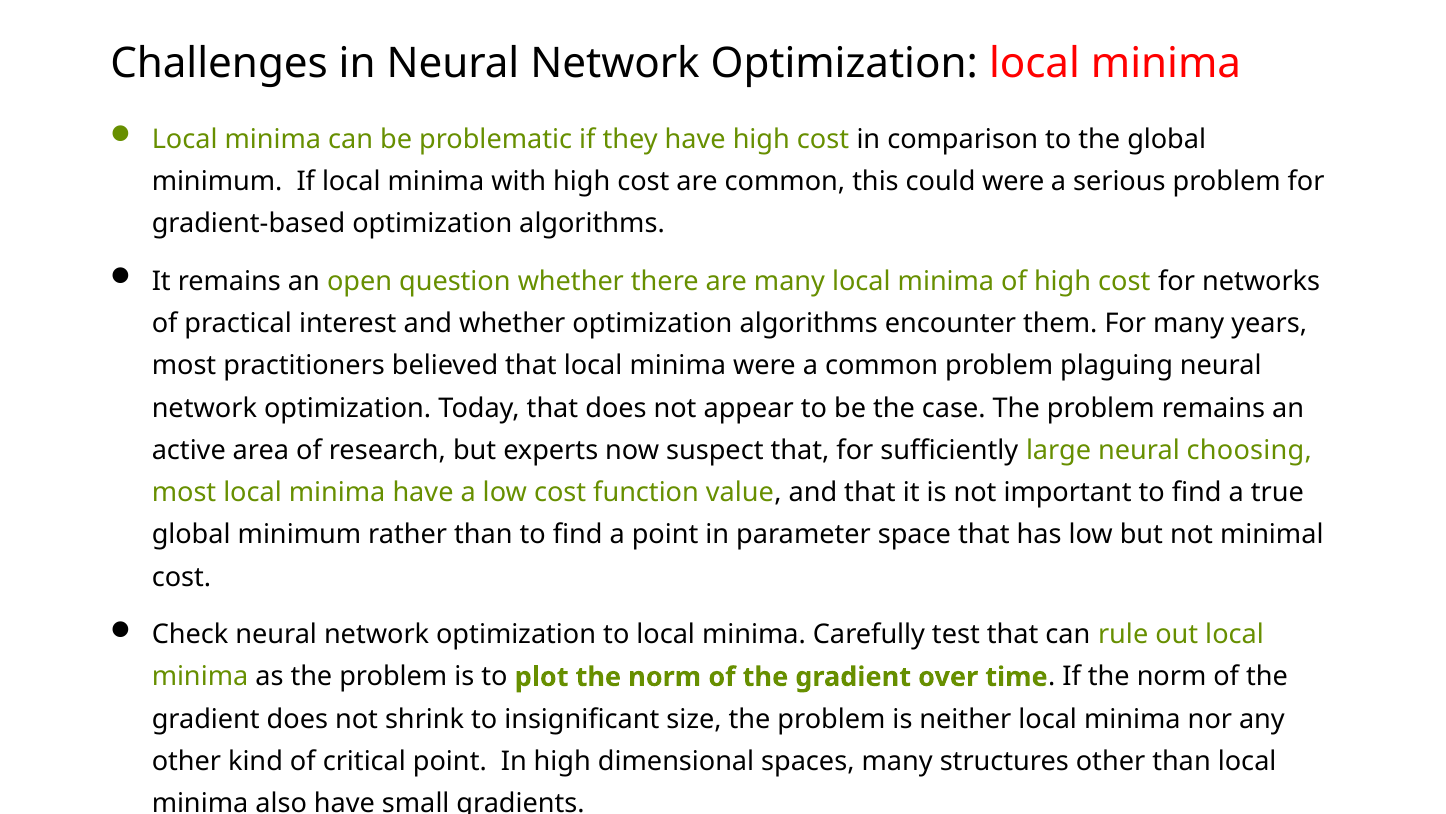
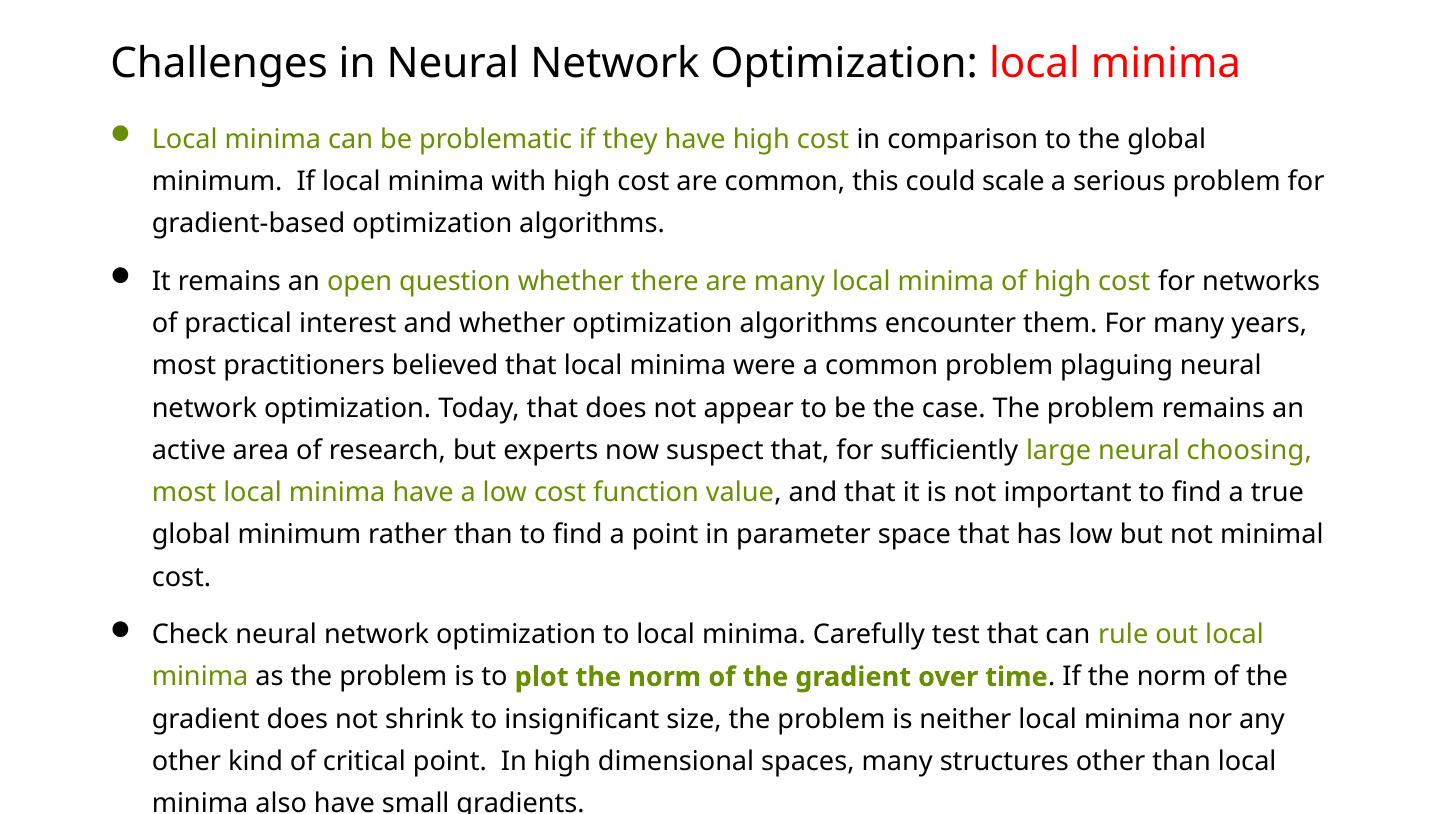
could were: were -> scale (1013, 181)
